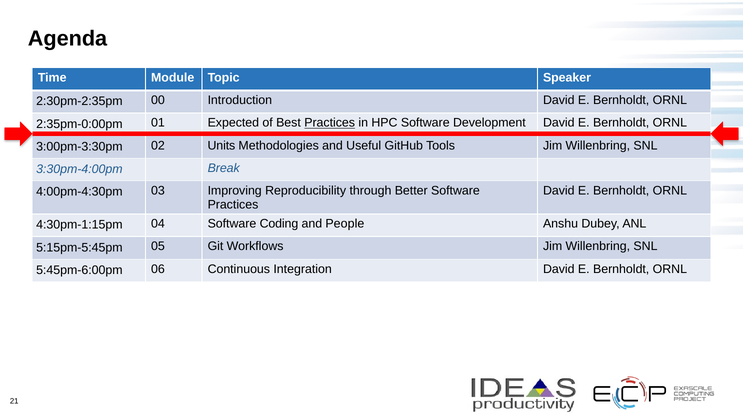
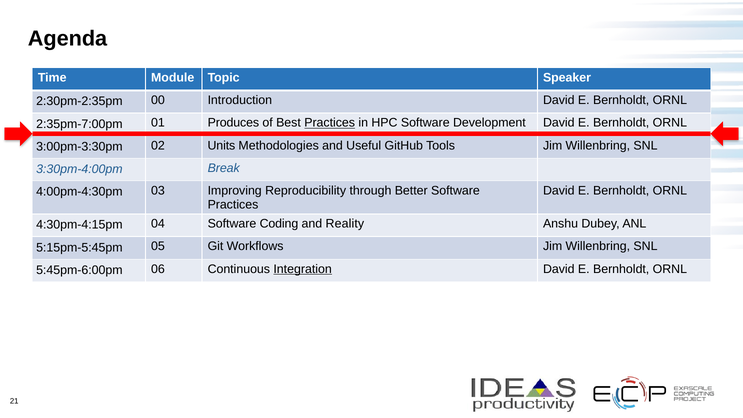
2:35pm-0:00pm: 2:35pm-0:00pm -> 2:35pm-7:00pm (79, 124)
Expected: Expected -> Produces (233, 123)
4:30pm-1:15pm: 4:30pm-1:15pm -> 4:30pm-4:15pm (79, 225)
People: People -> Reality (345, 224)
Integration underline: none -> present (303, 269)
